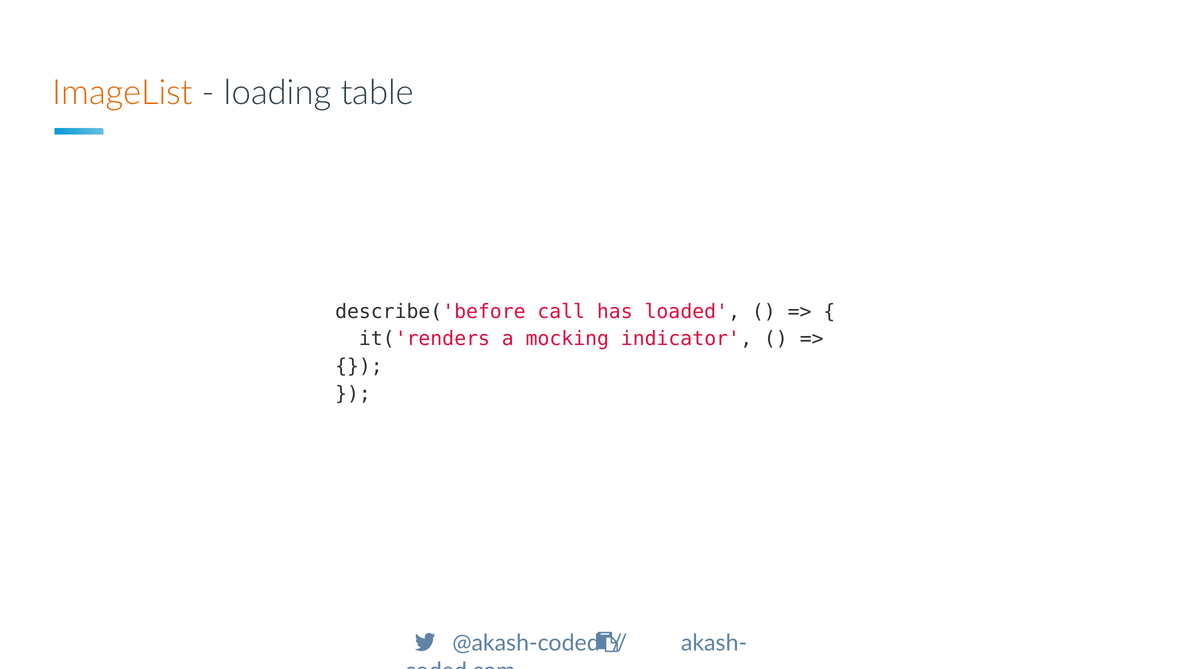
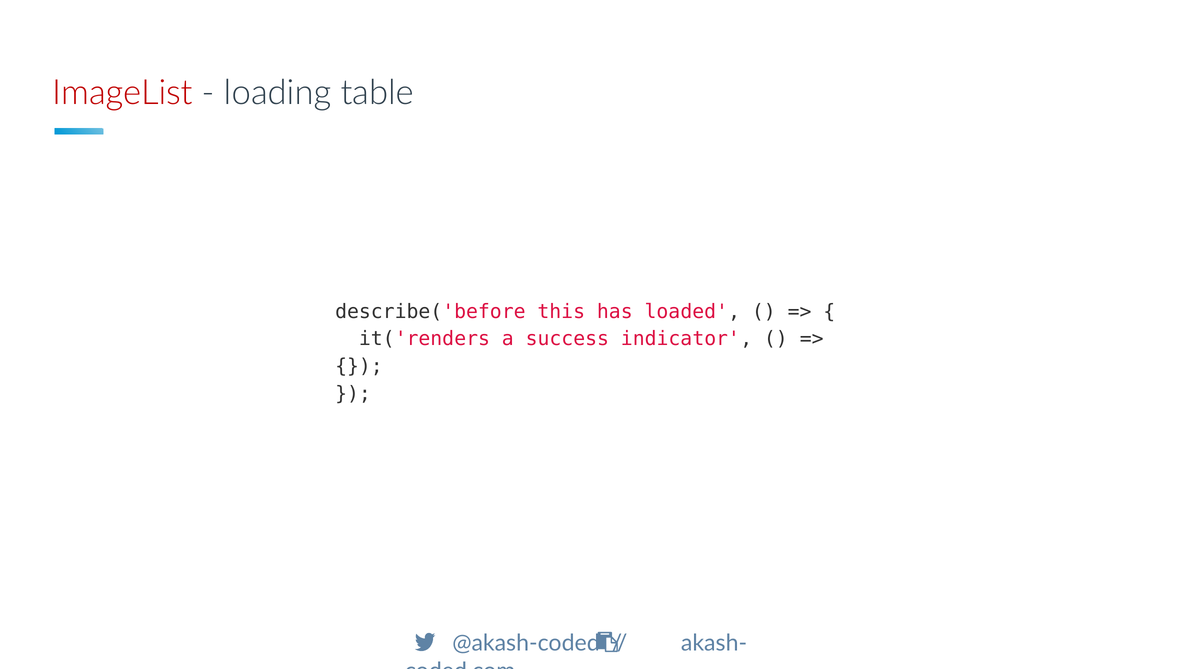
ImageList colour: orange -> red (122, 93)
call: call -> this (561, 311)
mocking: mocking -> success (567, 339)
